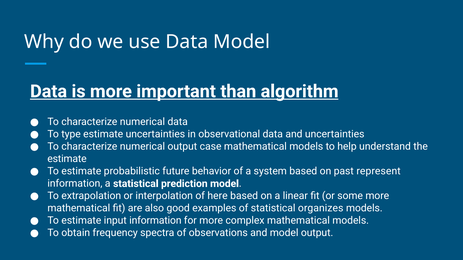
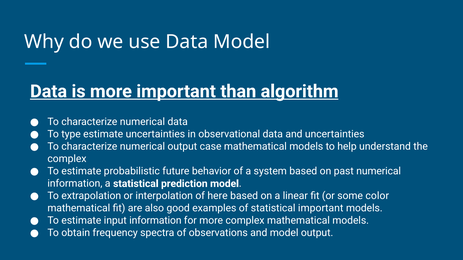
estimate: estimate -> complex (67, 159)
past represent: represent -> numerical (379, 172)
some more: more -> color (377, 196)
statistical organizes: organizes -> important (321, 209)
